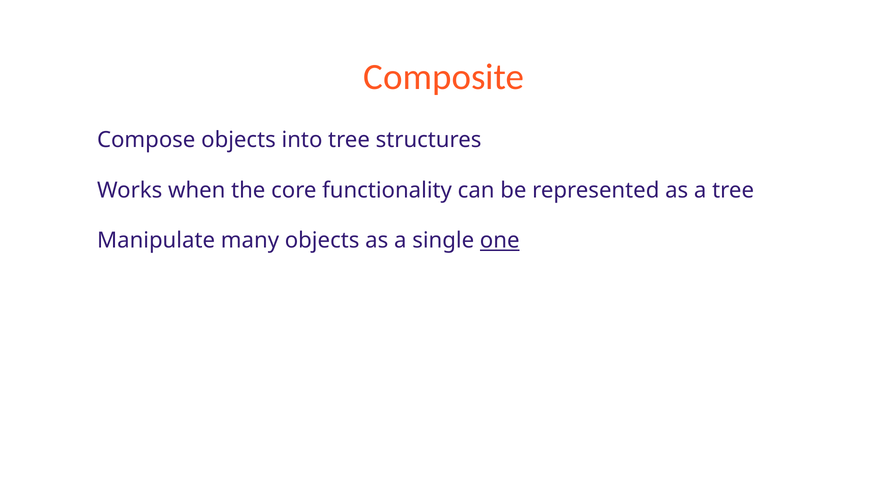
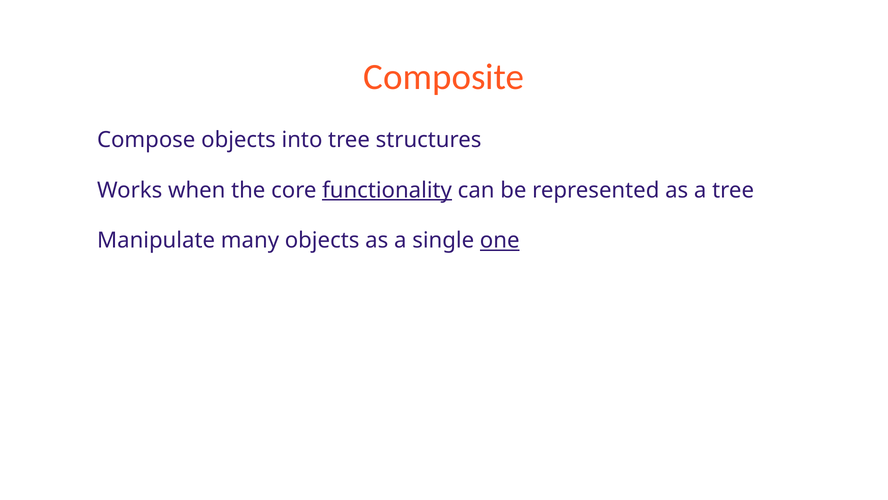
functionality underline: none -> present (387, 190)
